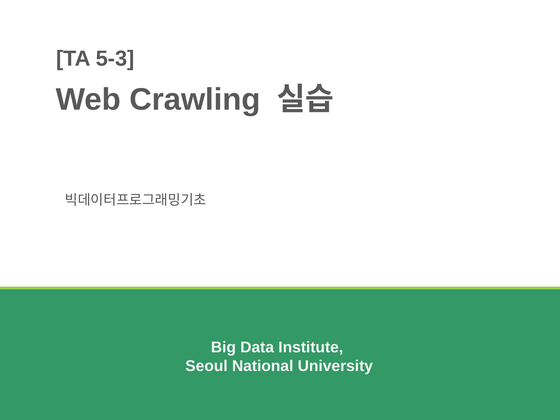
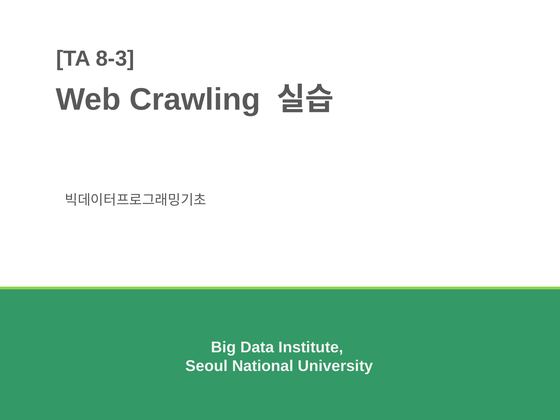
5-3: 5-3 -> 8-3 (115, 59)
